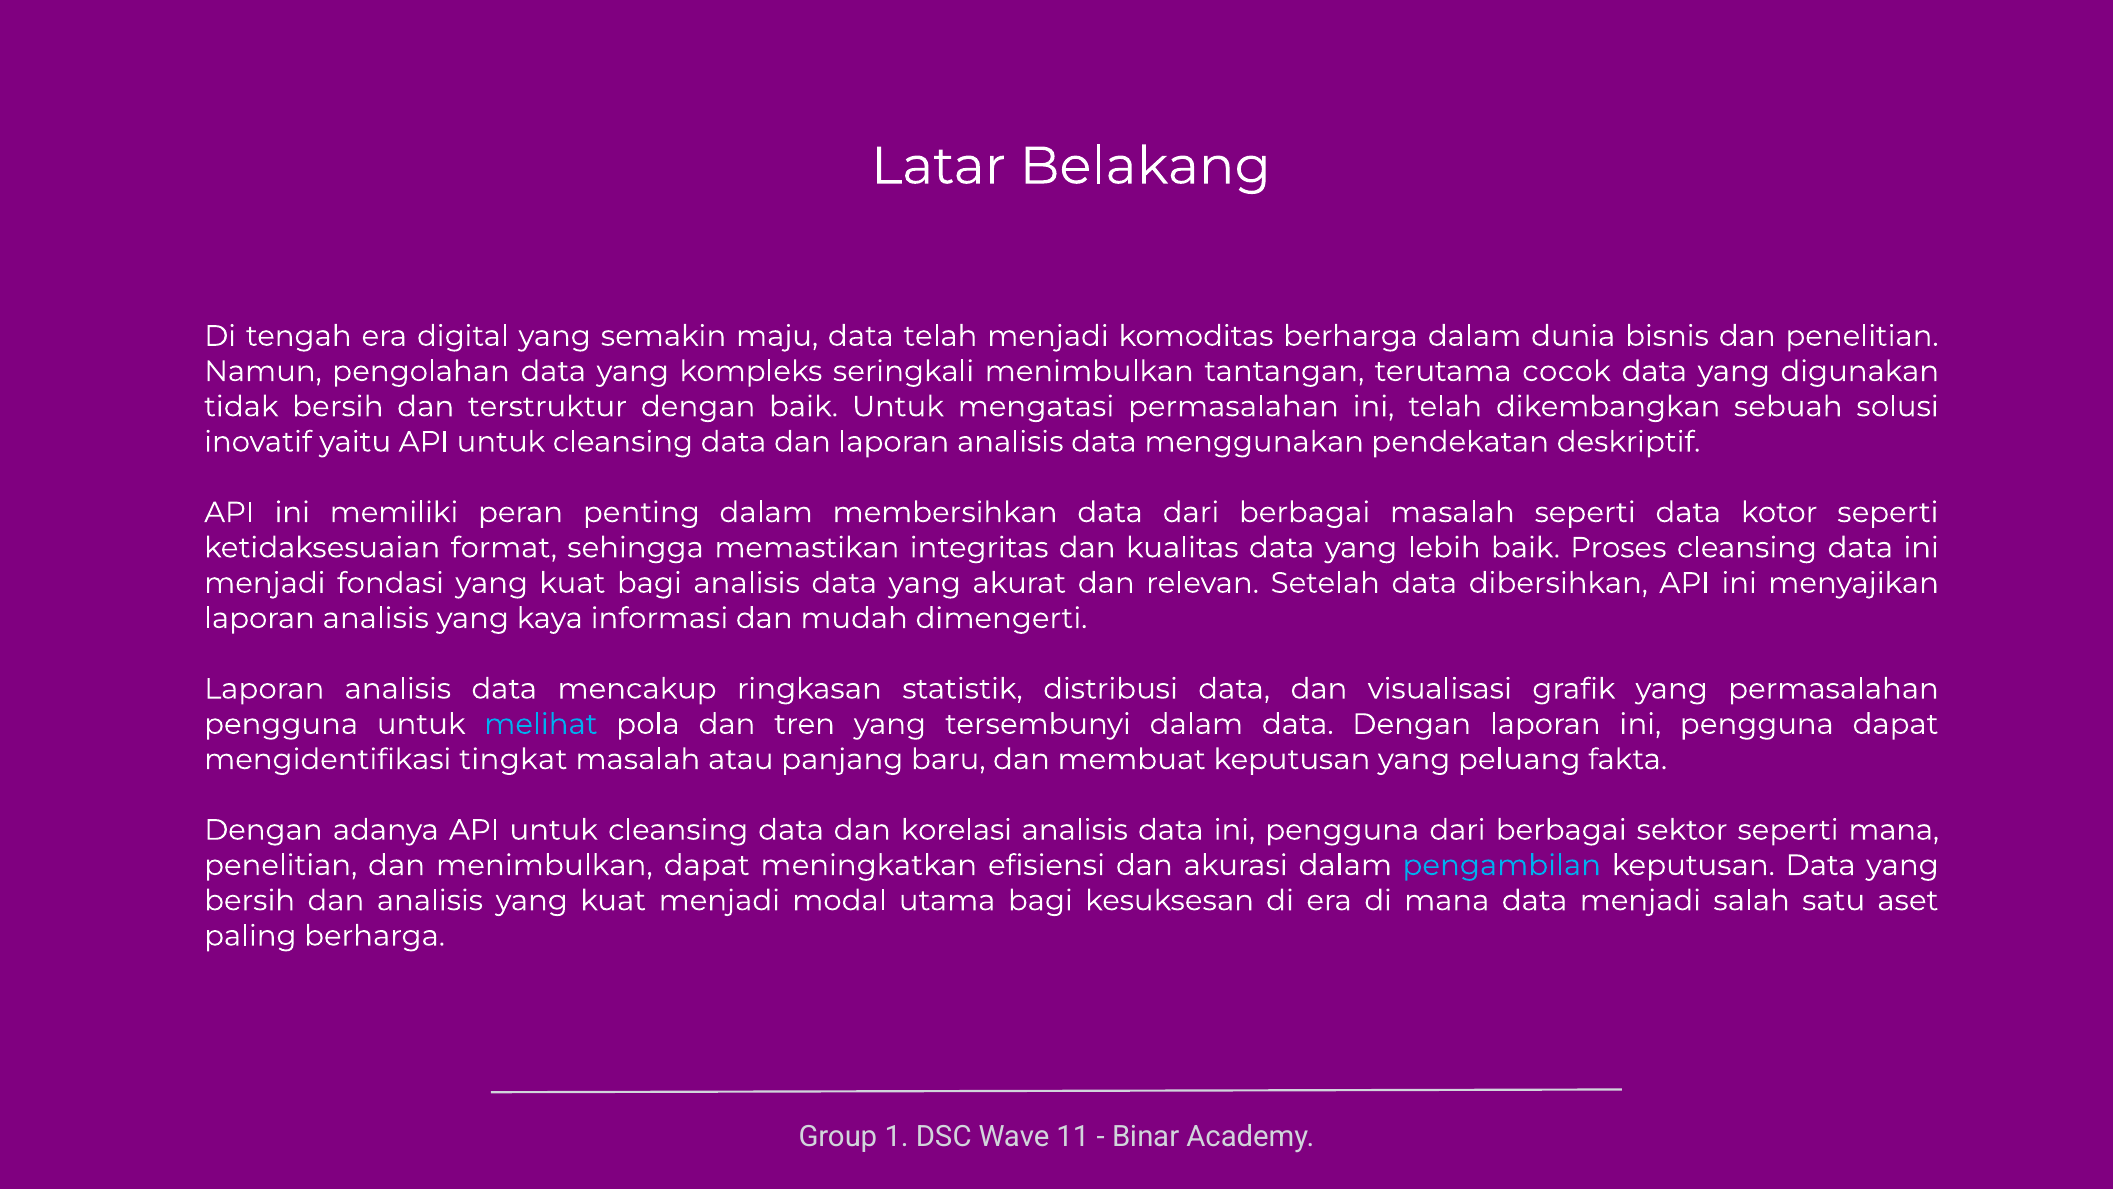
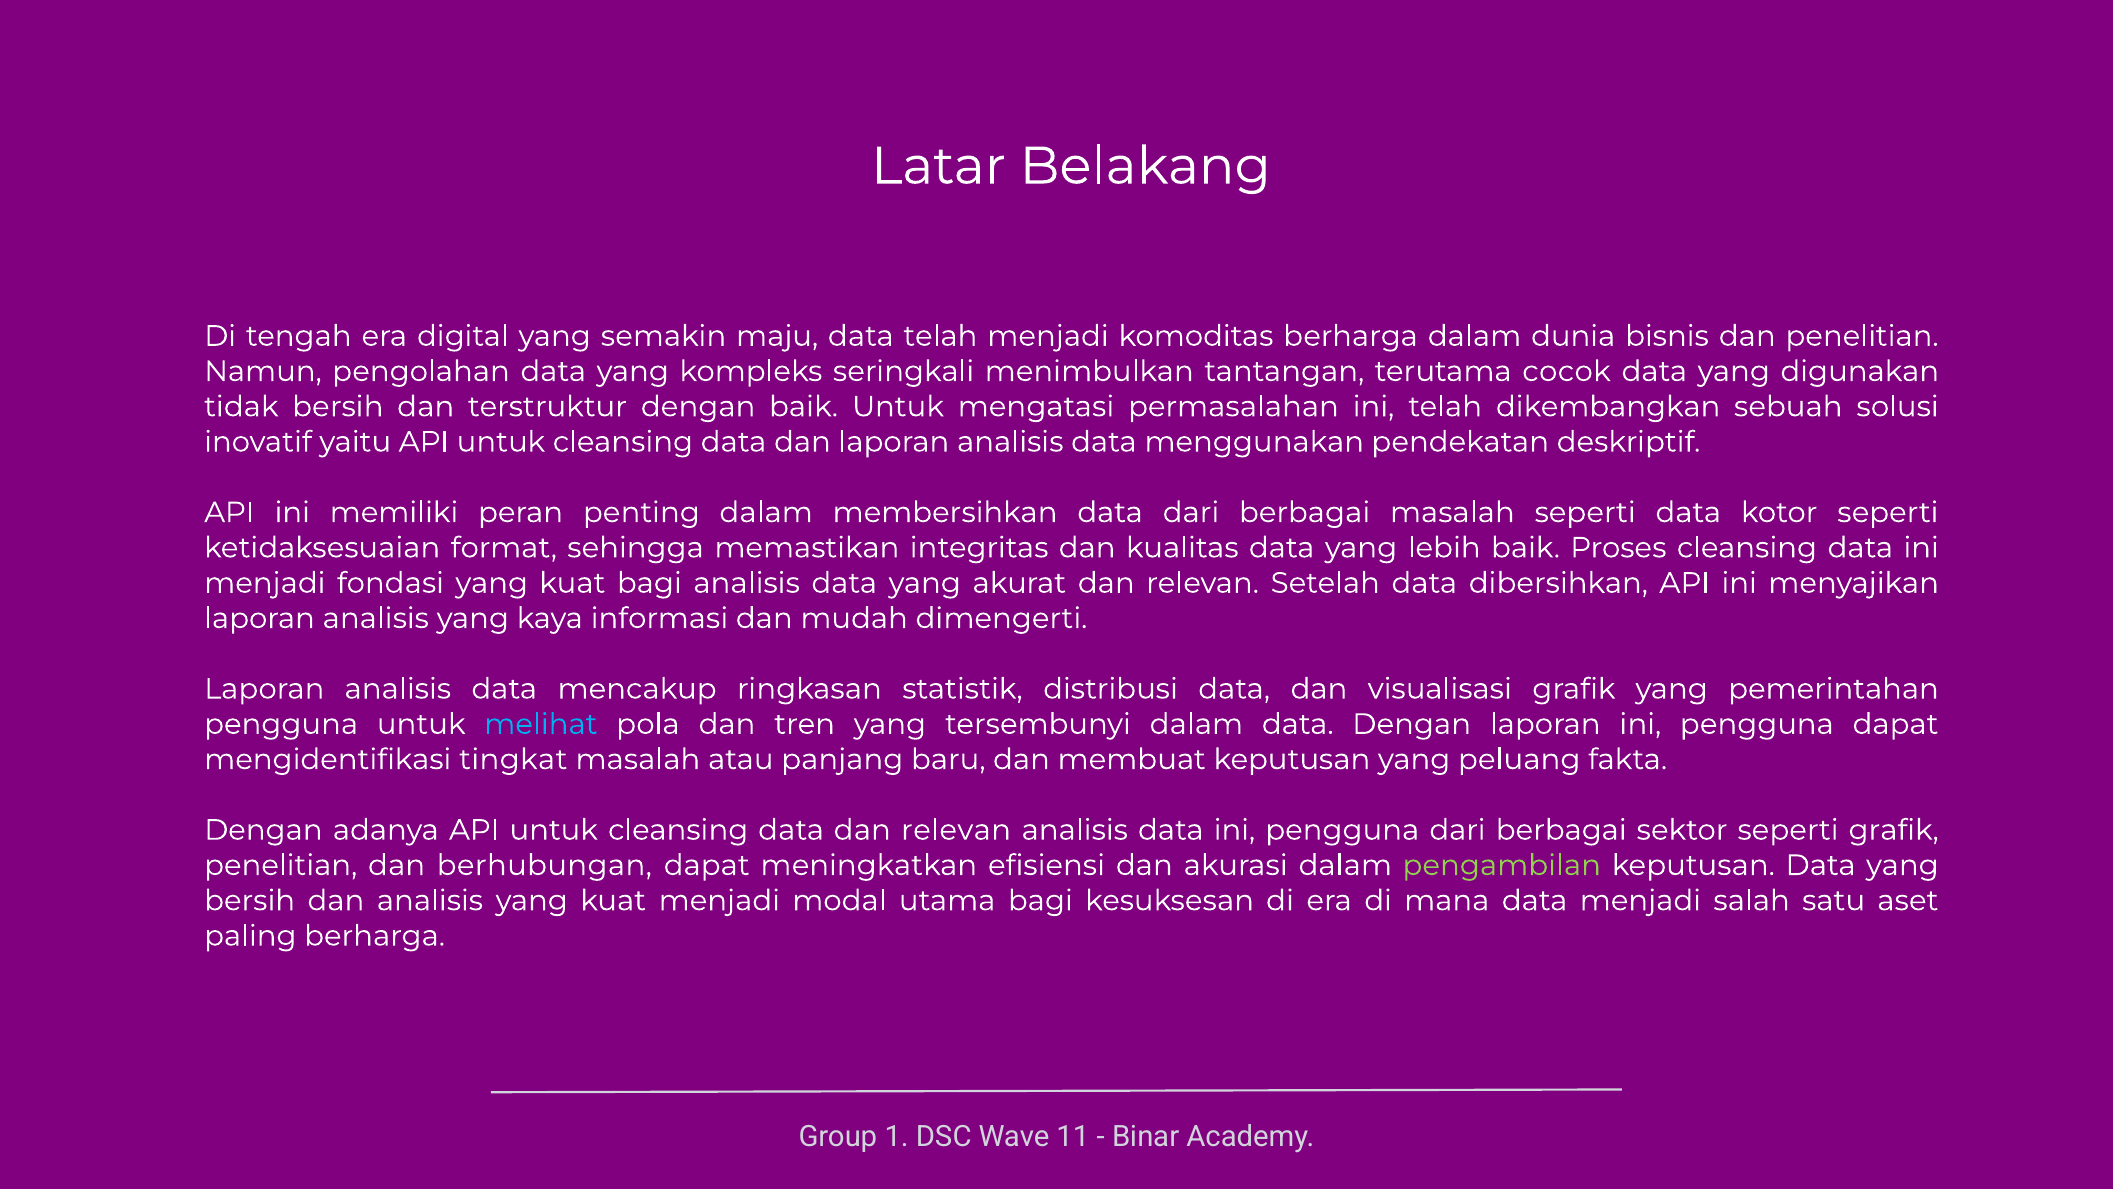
yang permasalahan: permasalahan -> pemerintahan (1834, 689)
data dan korelasi: korelasi -> relevan (956, 830)
seperti mana: mana -> grafik (1894, 830)
dan menimbulkan: menimbulkan -> berhubungan (544, 865)
pengambilan colour: light blue -> light green (1502, 865)
